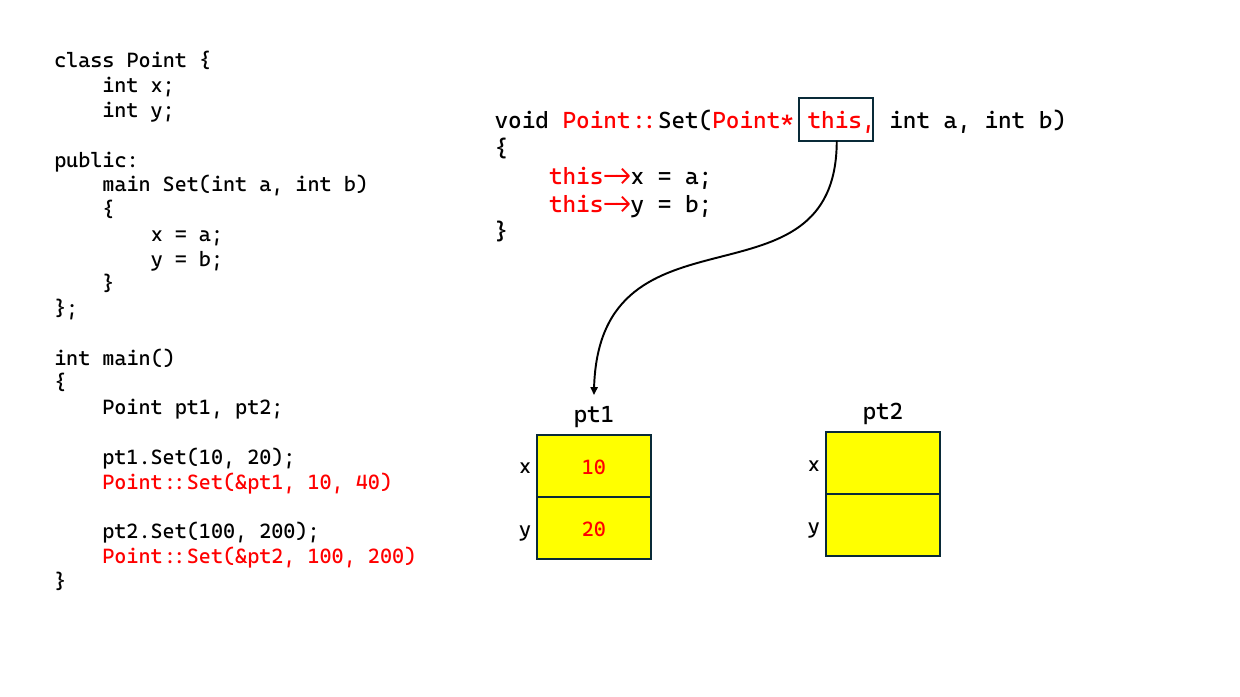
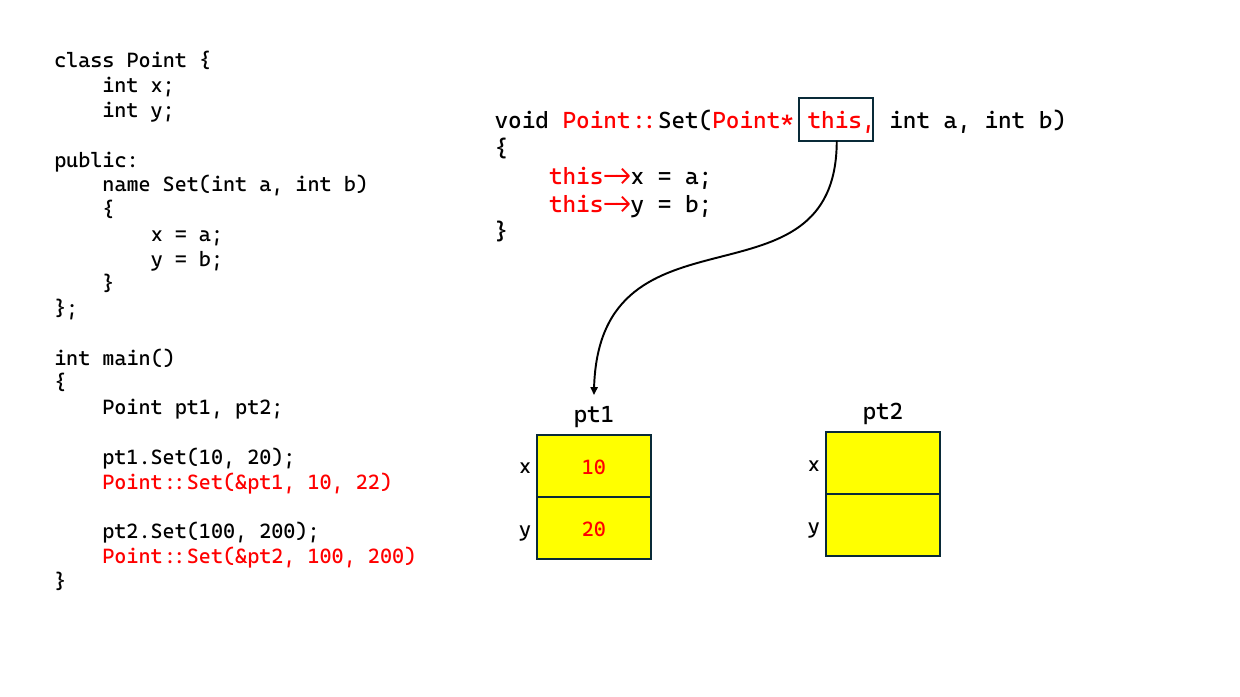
main: main -> name (127, 185)
40: 40 -> 22 (374, 483)
